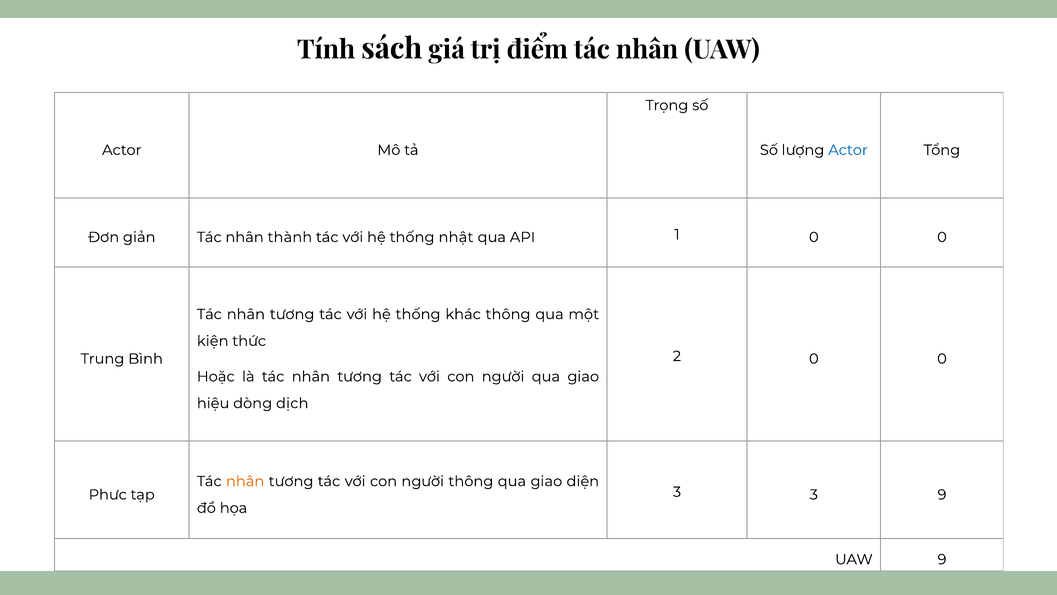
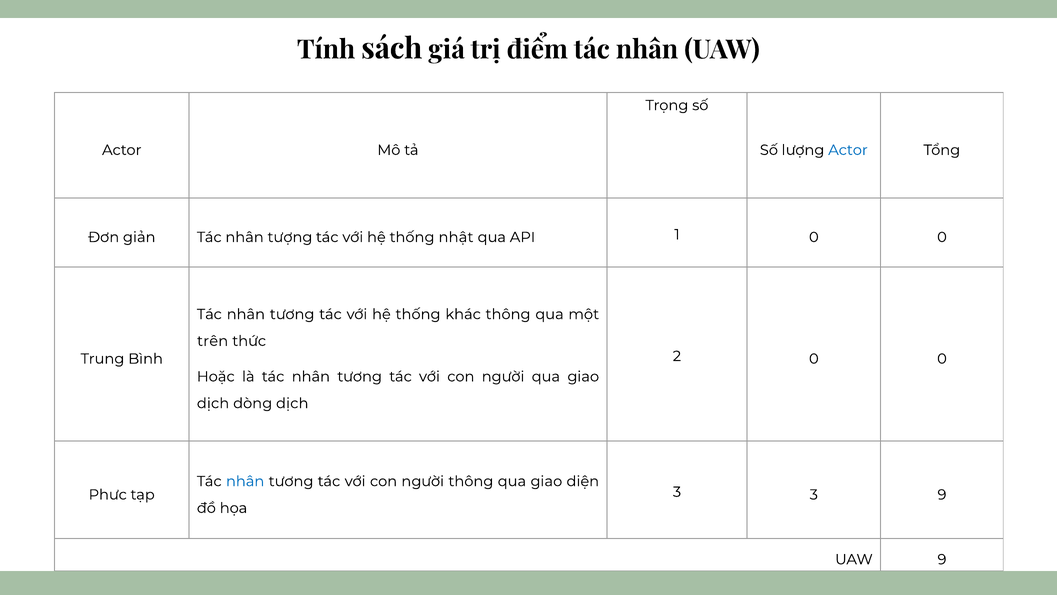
thành: thành -> tượng (290, 237)
kiện: kiện -> trên (213, 341)
hiệu: hiệu -> dịch (213, 403)
nhân colour: orange -> blue (245, 481)
